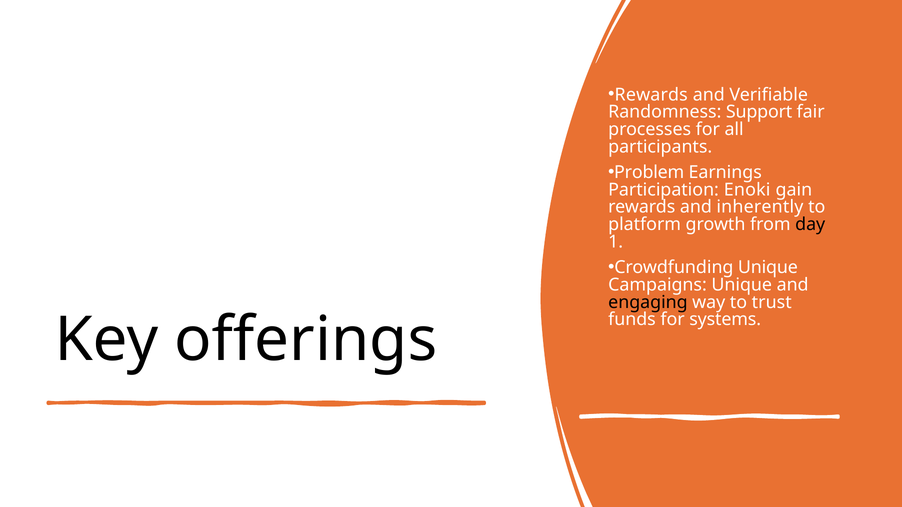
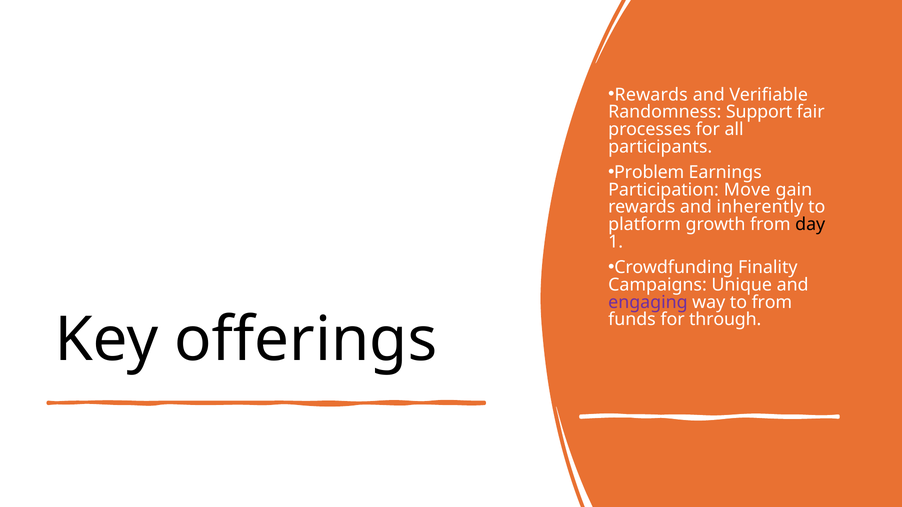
Enoki: Enoki -> Move (747, 190)
Crowdfunding Unique: Unique -> Finality (768, 268)
engaging colour: black -> purple (648, 302)
to trust: trust -> from (772, 302)
systems: systems -> through (725, 320)
